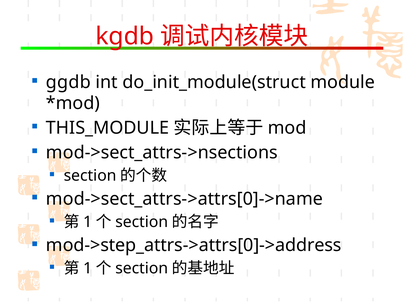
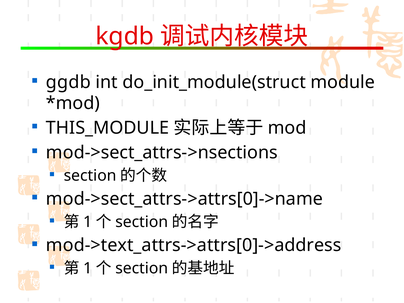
mod->step_attrs->attrs[0]->address: mod->step_attrs->attrs[0]->address -> mod->text_attrs->attrs[0]->address (194, 245)
